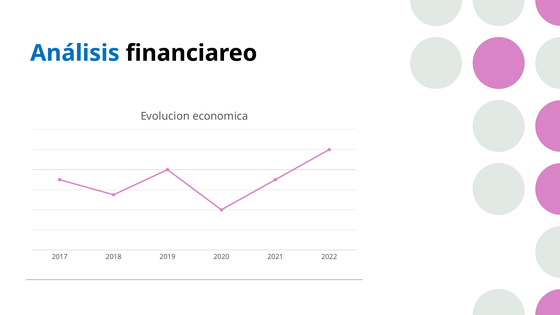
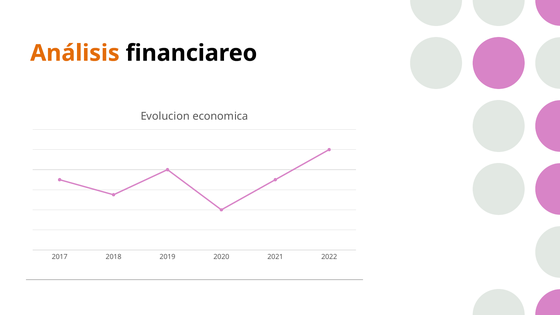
Análisis colour: blue -> orange (75, 53)
